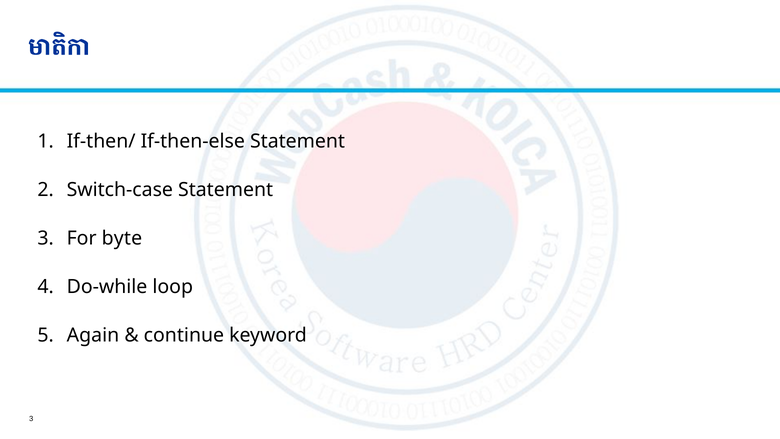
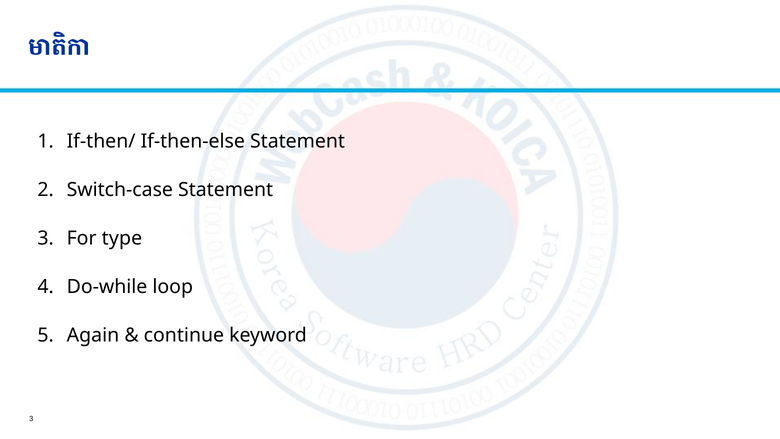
byte: byte -> type (122, 238)
